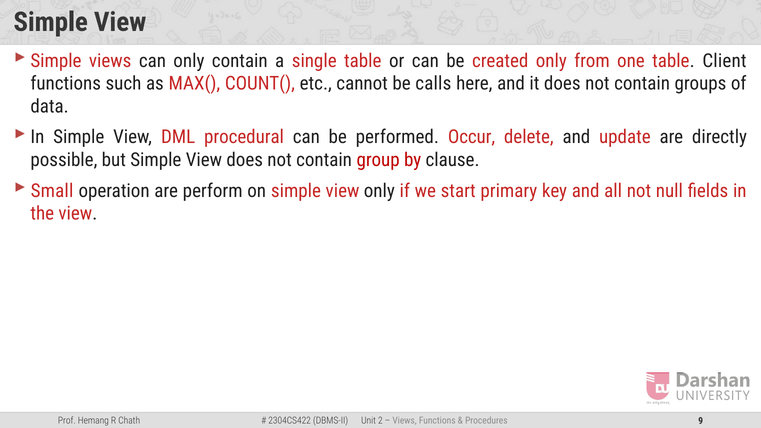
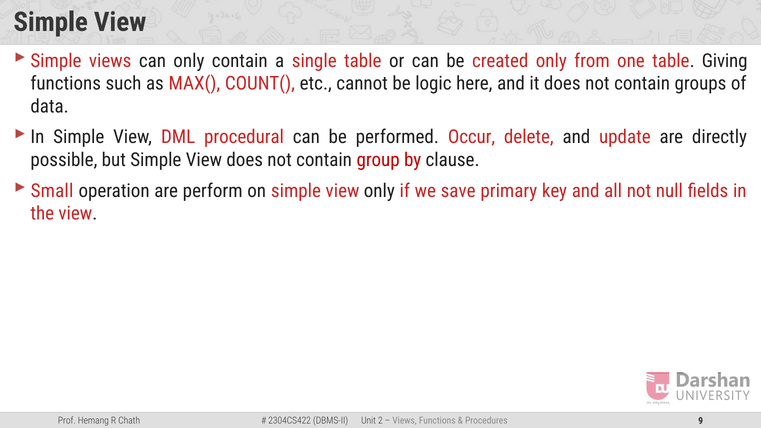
Client: Client -> Giving (725, 61)
calls: calls -> logic (433, 84)
start: start -> save (458, 191)
